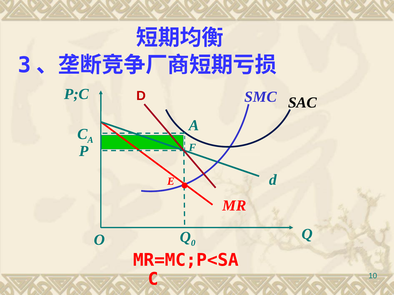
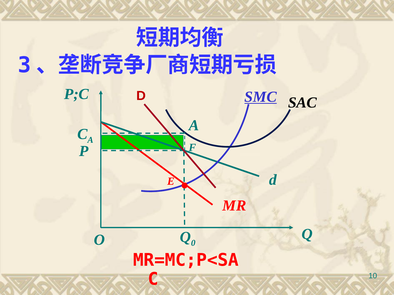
SMC underline: none -> present (261, 97)
